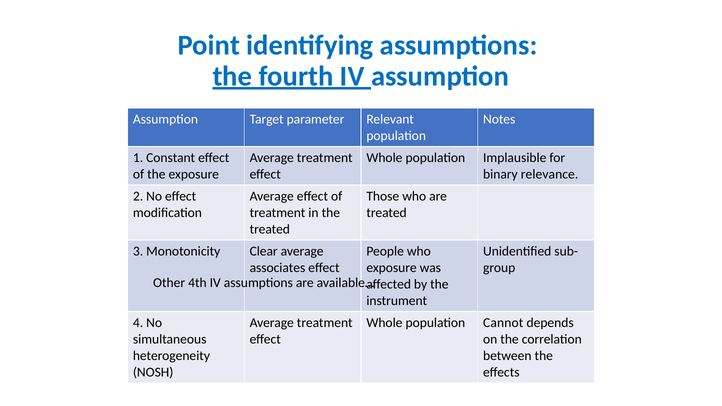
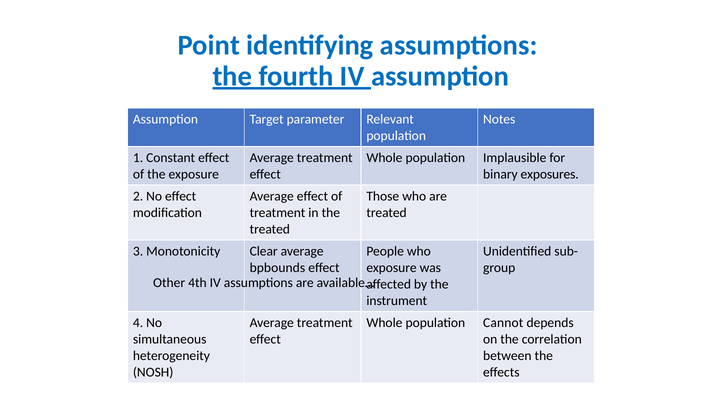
relevance: relevance -> exposures (550, 174)
associates: associates -> bpbounds (277, 268)
